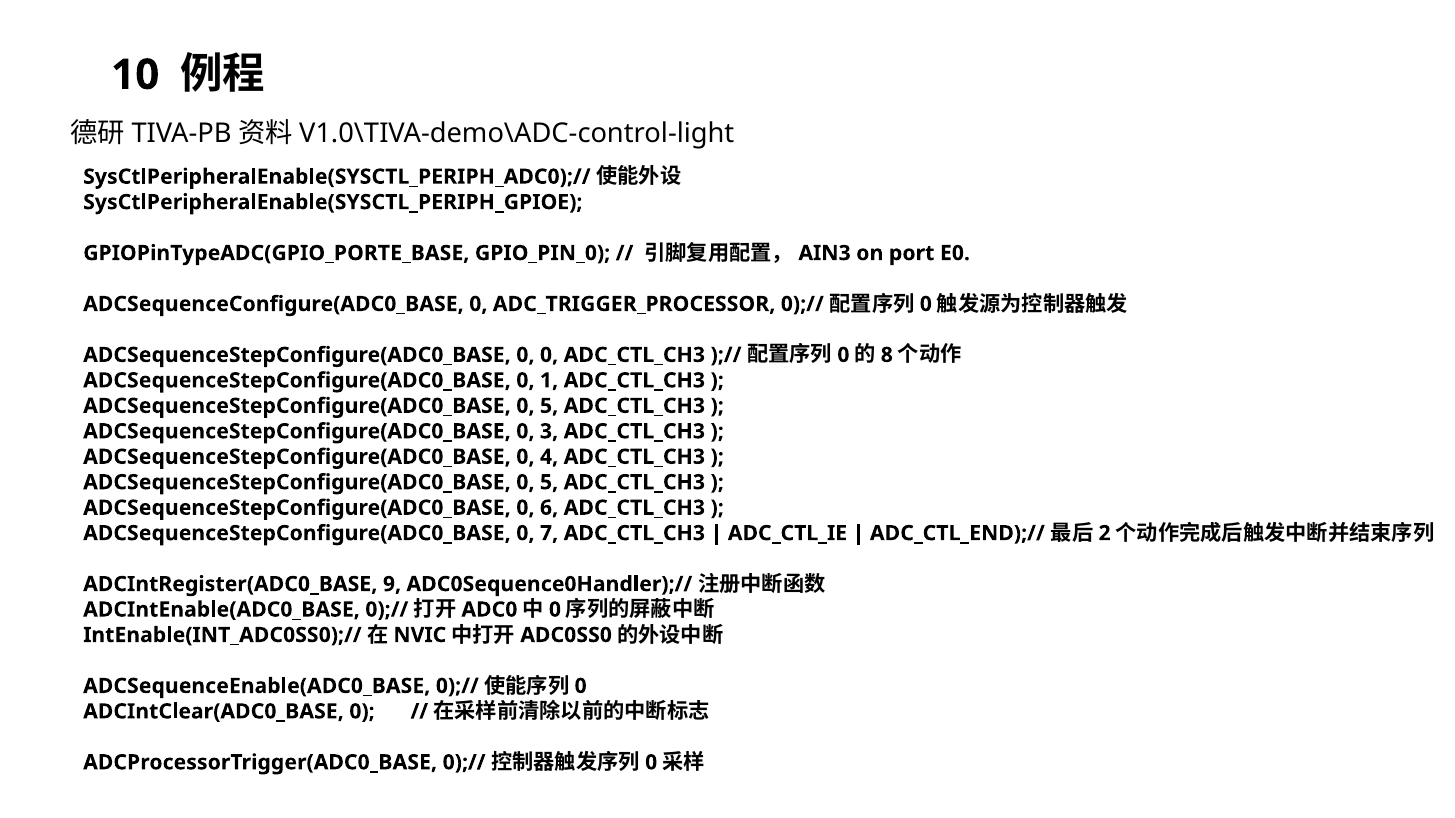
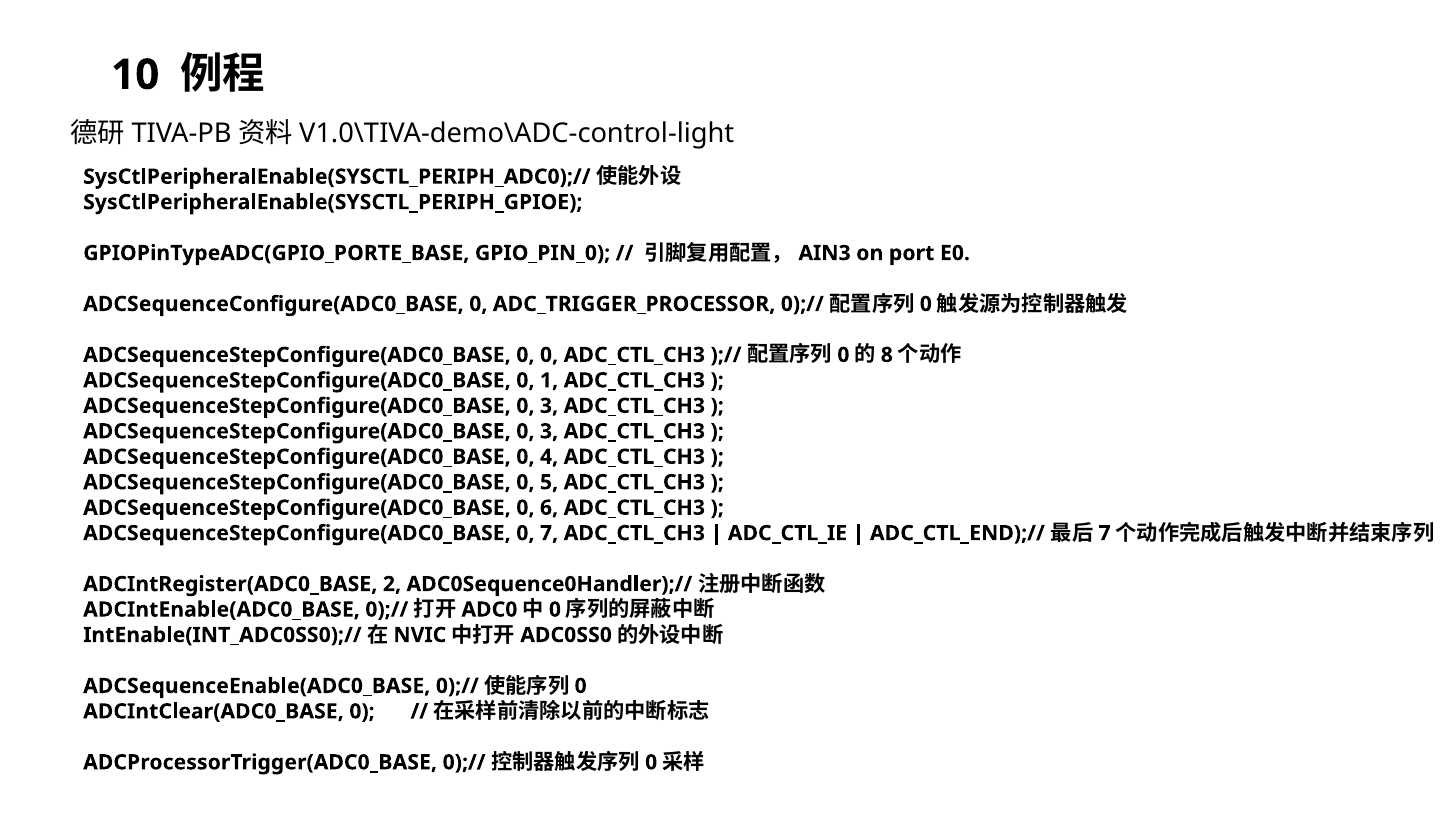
5: 5 -> 3 (549, 406)
2: 2 -> 7 (1105, 534)
9: 9 -> 2 (392, 584)
